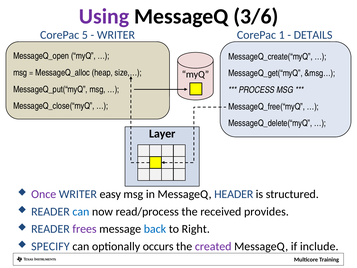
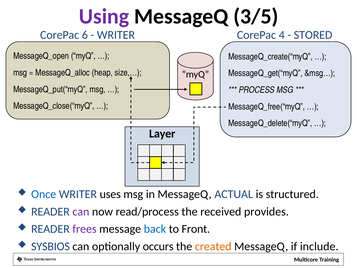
3/6: 3/6 -> 3/5 (256, 16)
5: 5 -> 6 (85, 35)
1: 1 -> 4 (282, 35)
DETAILS: DETAILS -> STORED (313, 35)
Once colour: purple -> blue (44, 194)
easy: easy -> uses (110, 194)
HEADER: HEADER -> ACTUAL (234, 194)
can colour: blue -> purple (81, 211)
Right: Right -> Front (196, 229)
SPECIFY: SPECIFY -> SYSBIOS (50, 246)
created colour: purple -> orange (213, 246)
